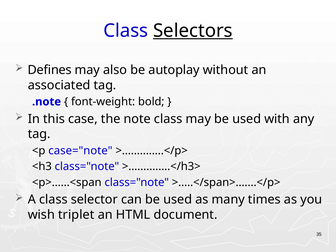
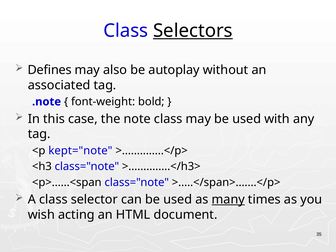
case="note: case="note -> kept="note (80, 151)
many underline: none -> present (228, 200)
triplet: triplet -> acting (76, 215)
